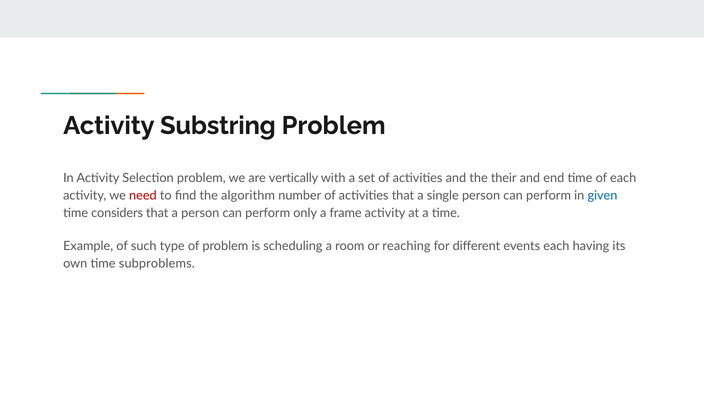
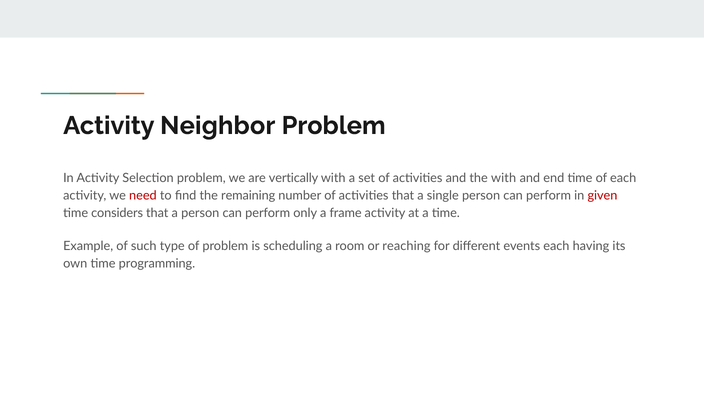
Substring: Substring -> Neighbor (218, 126)
the their: their -> with (504, 178)
algorithm: algorithm -> remaining (248, 195)
given colour: blue -> red (602, 195)
subproblems: subproblems -> programming (157, 264)
